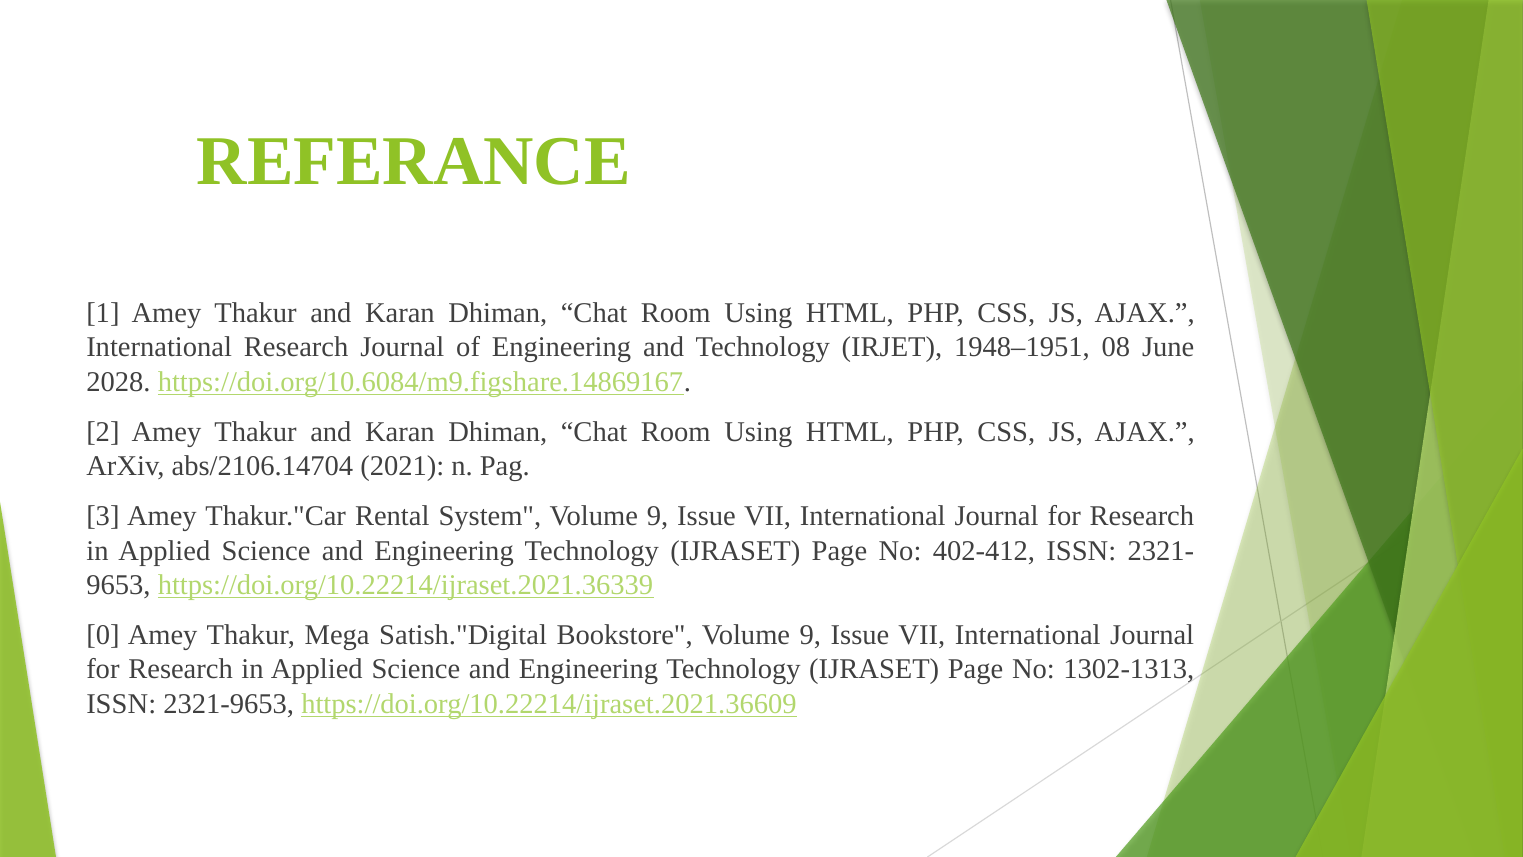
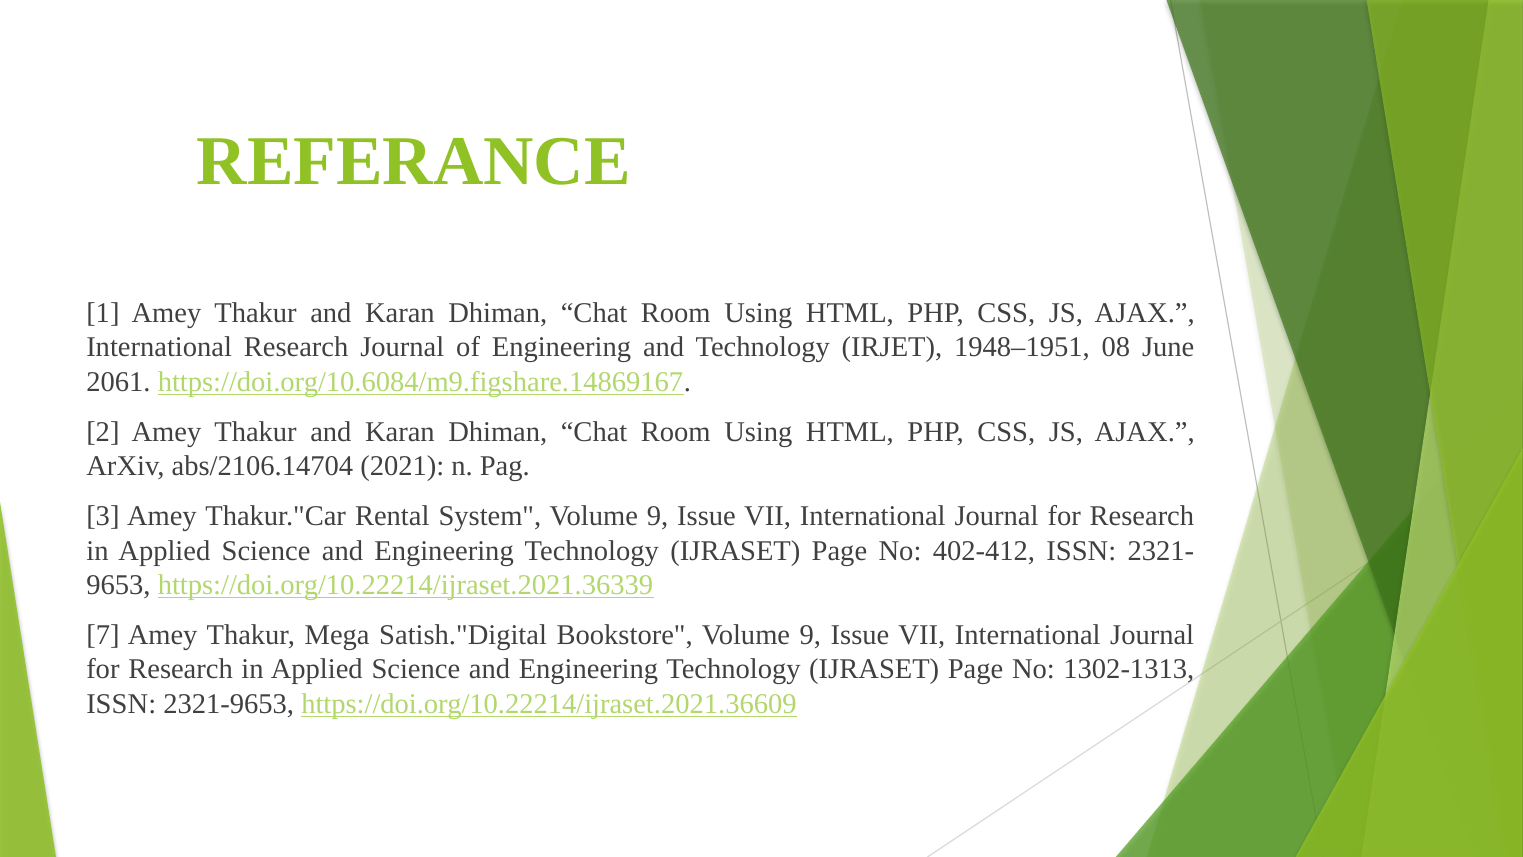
2028: 2028 -> 2061 (119, 382)
0: 0 -> 7 (103, 635)
